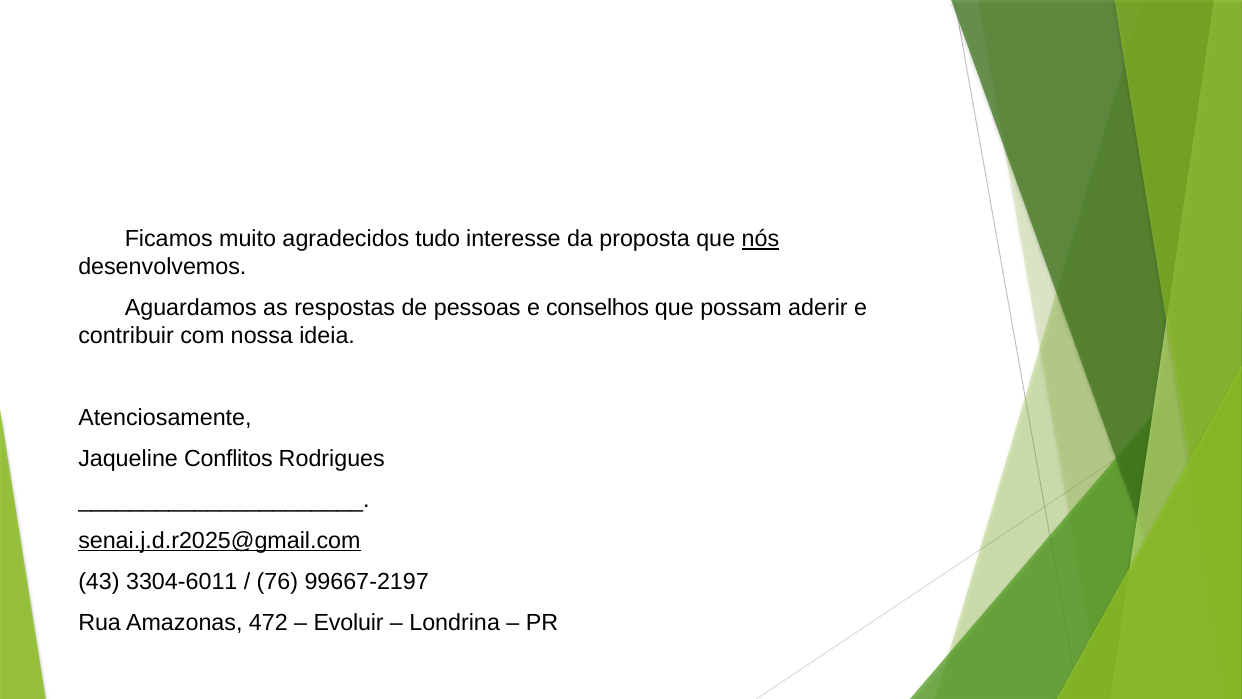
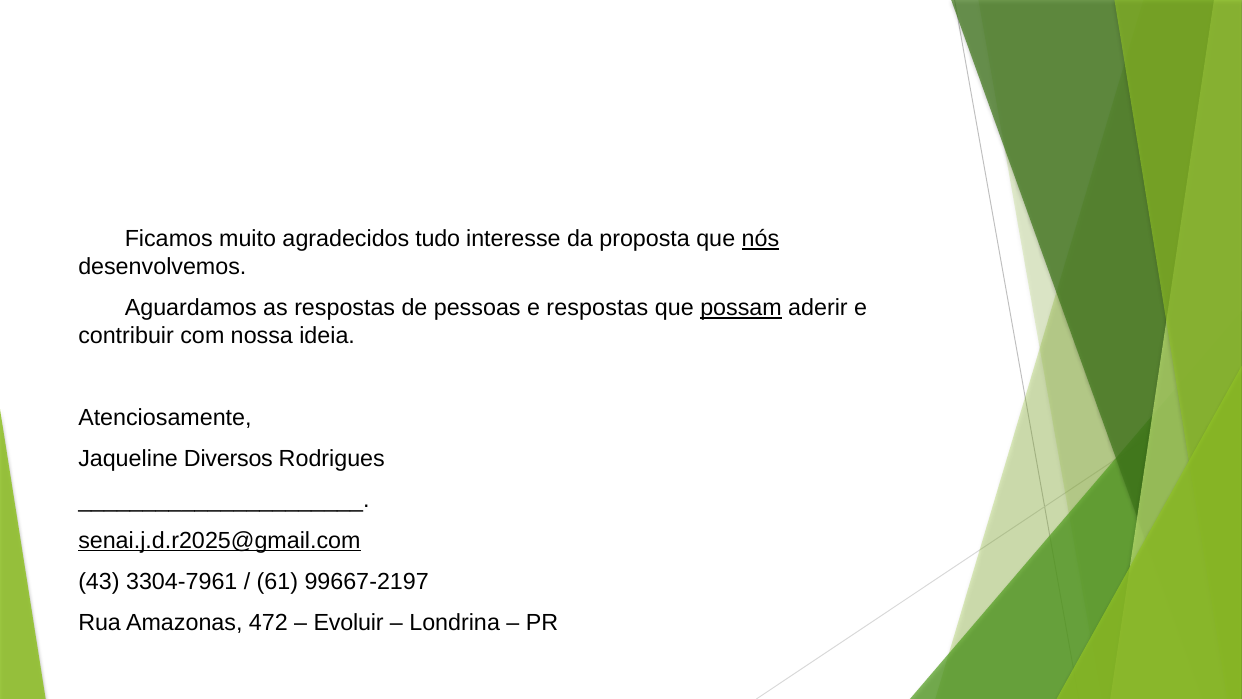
e conselhos: conselhos -> respostas (597, 308)
possam underline: none -> present (741, 308)
Conflitos: Conflitos -> Diversos (228, 458)
3304-6011: 3304-6011 -> 3304-7961 (182, 581)
76: 76 -> 61 (277, 581)
